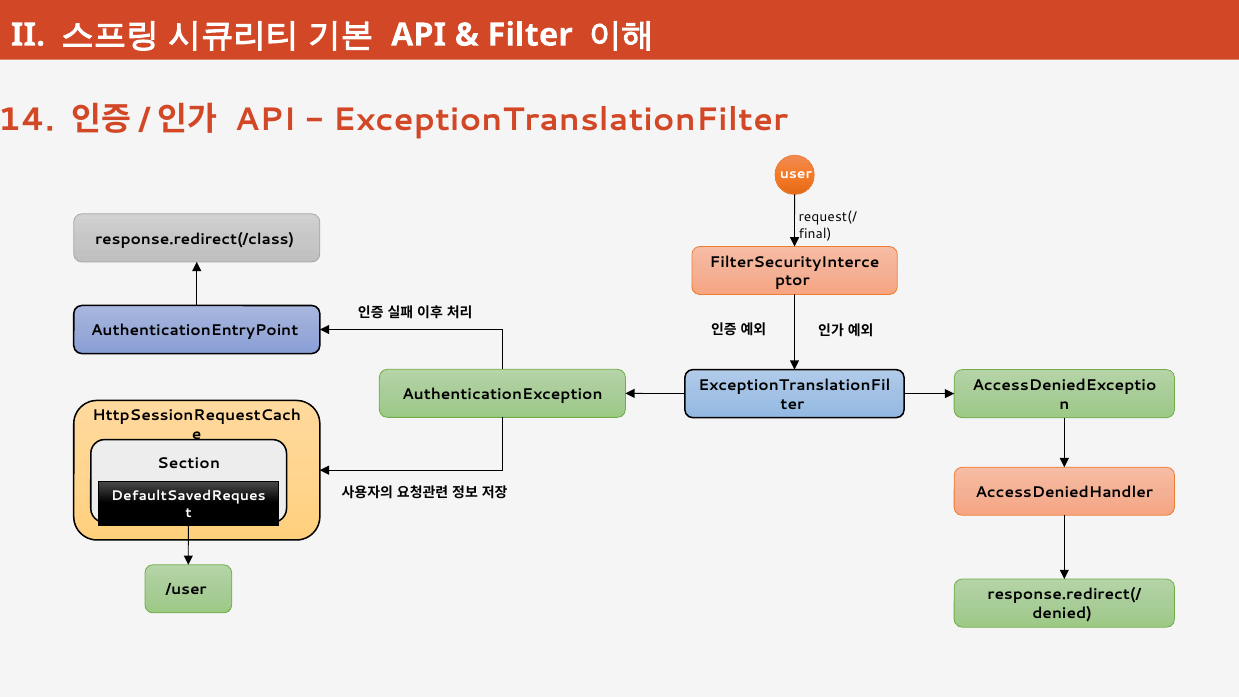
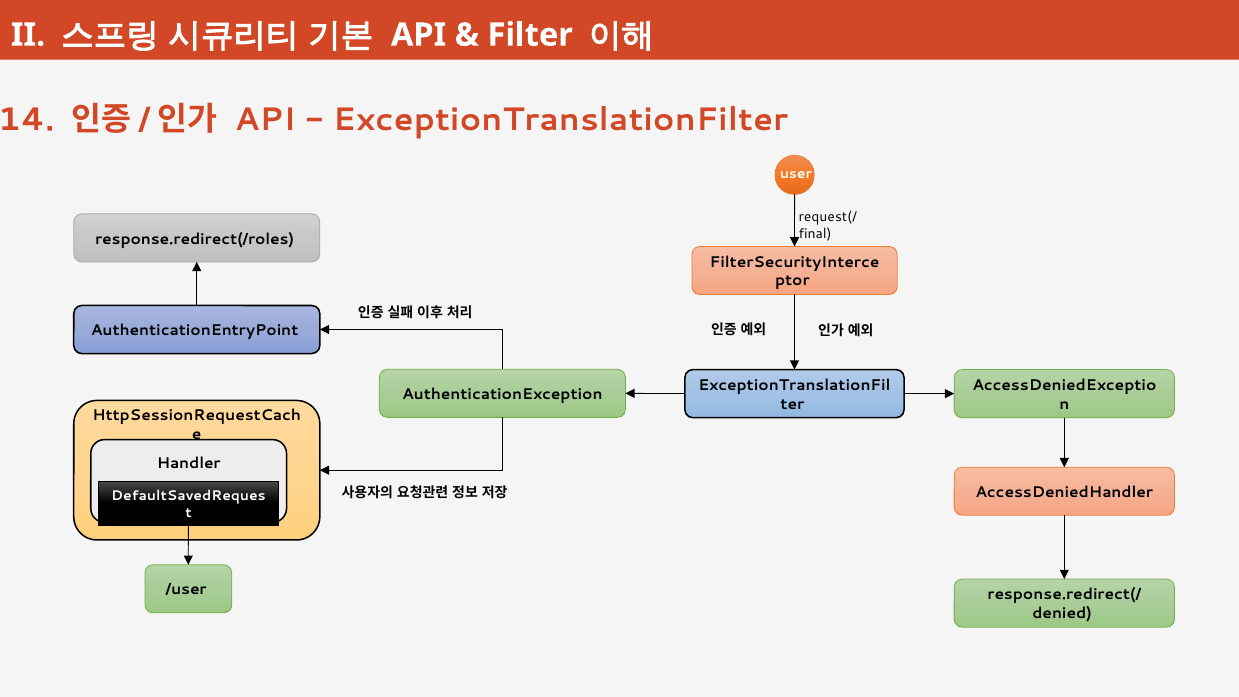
response.redirect(/class: response.redirect(/class -> response.redirect(/roles (195, 239)
Section: Section -> Handler (189, 463)
